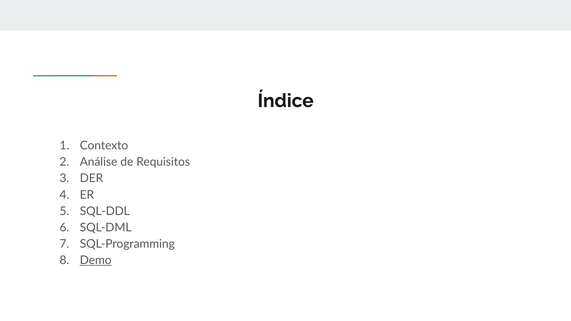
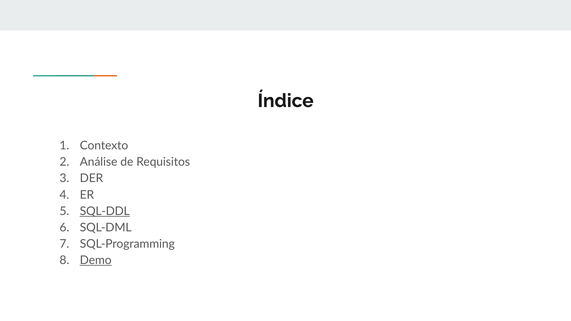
SQL-DDL underline: none -> present (105, 211)
